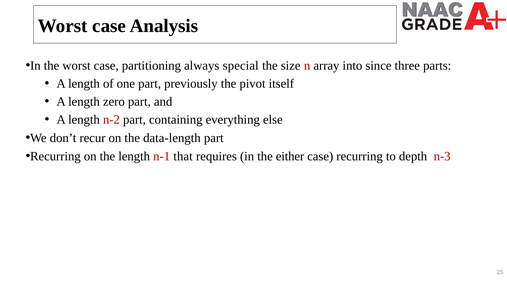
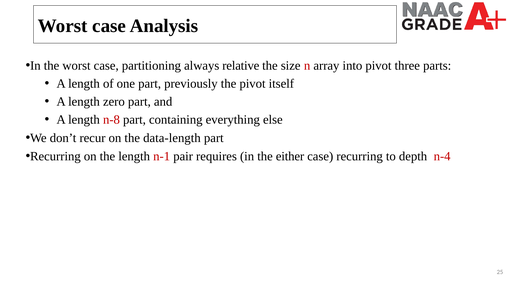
special: special -> relative (241, 66)
into since: since -> pivot (378, 66)
n-2: n-2 -> n-8 (111, 120)
that: that -> pair (183, 156)
n-3: n-3 -> n-4 (442, 156)
